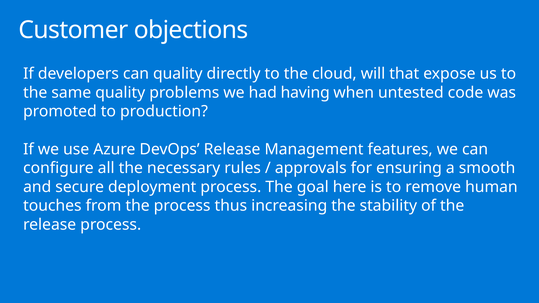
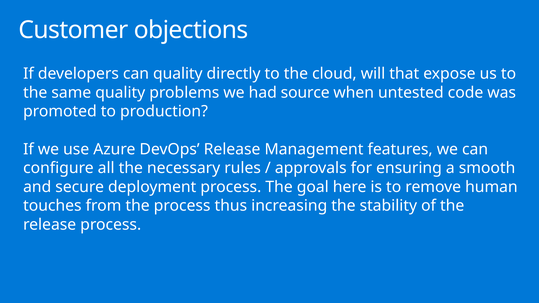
having: having -> source (305, 93)
